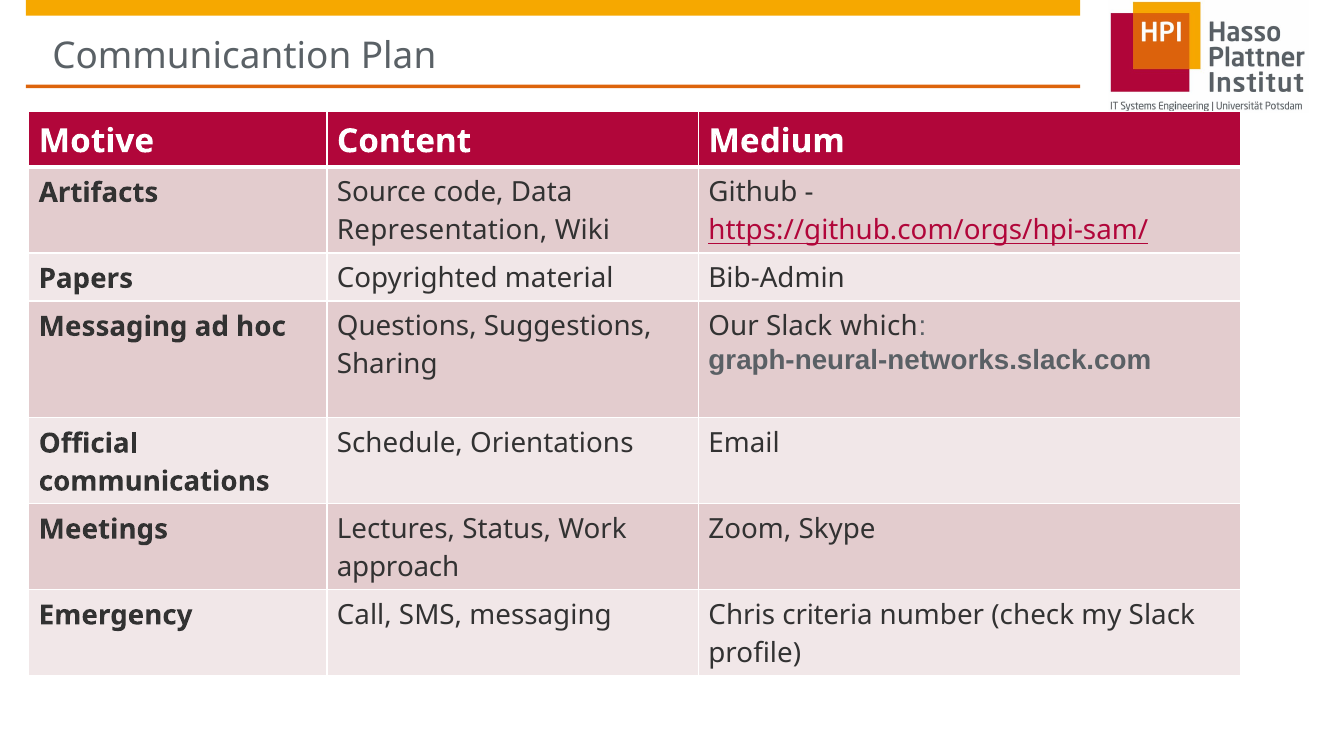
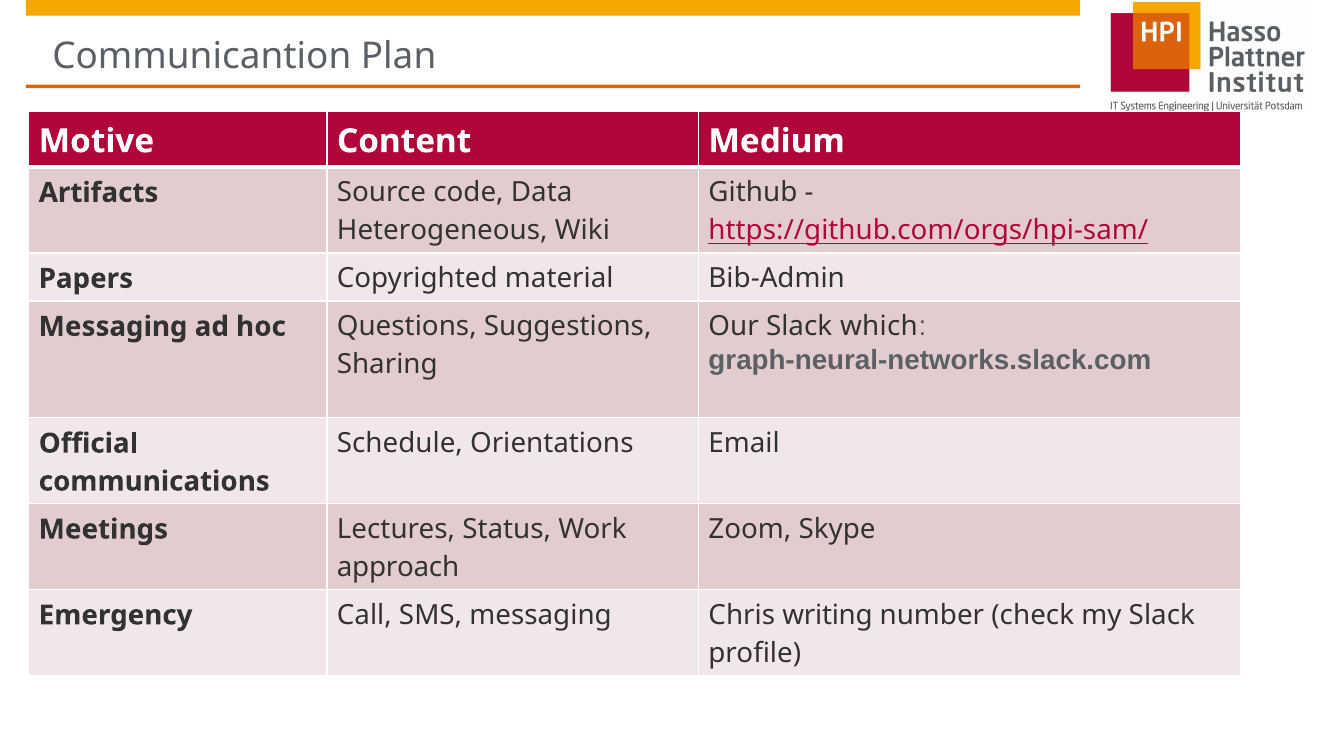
Representation: Representation -> Heterogeneous (442, 231)
criteria: criteria -> writing (828, 615)
